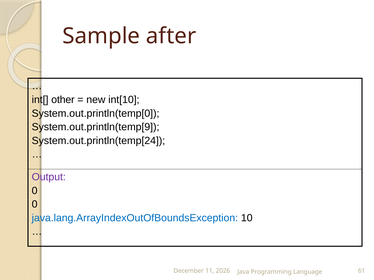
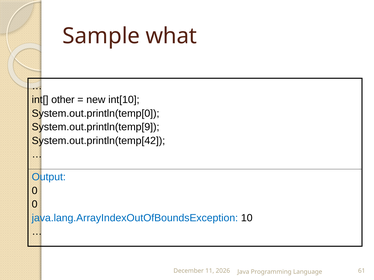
after: after -> what (171, 36)
System.out.println(temp[24: System.out.println(temp[24 -> System.out.println(temp[42 (98, 141)
Output colour: purple -> blue (49, 177)
